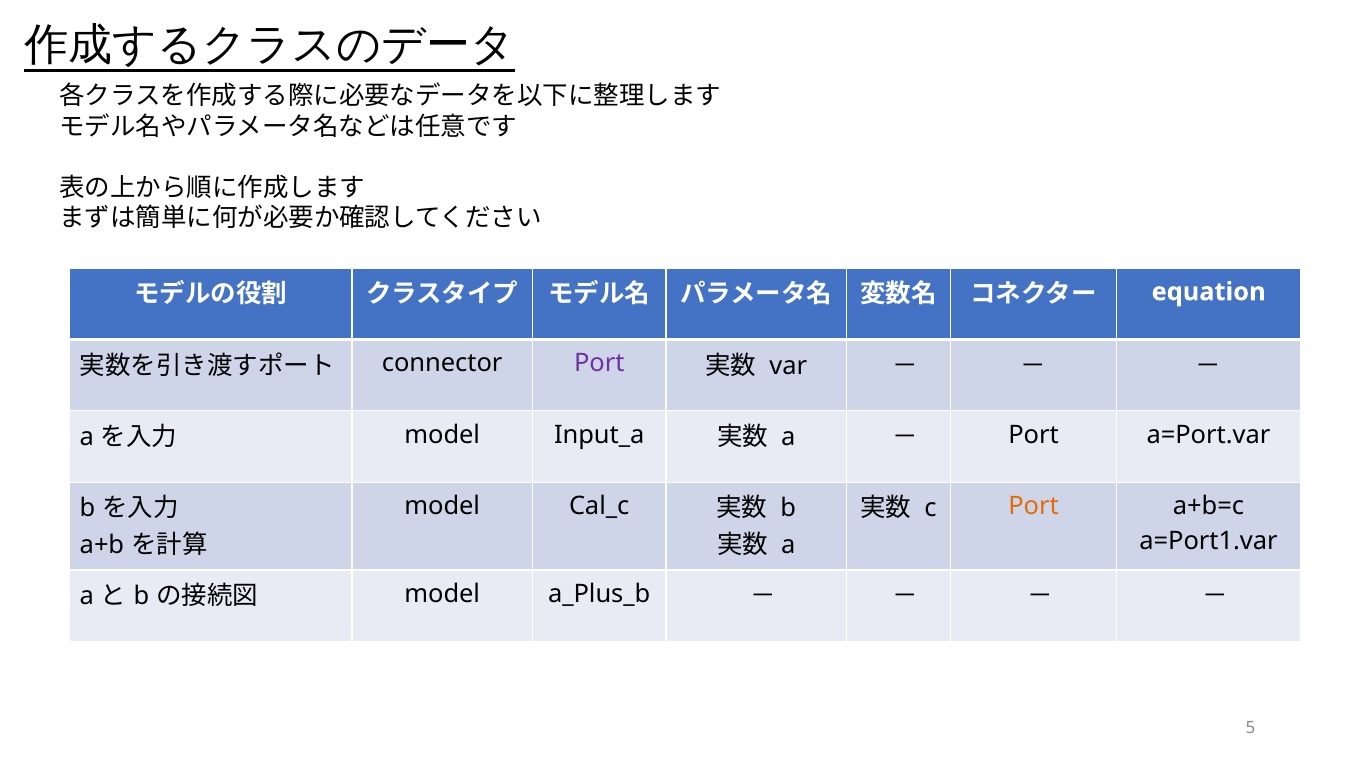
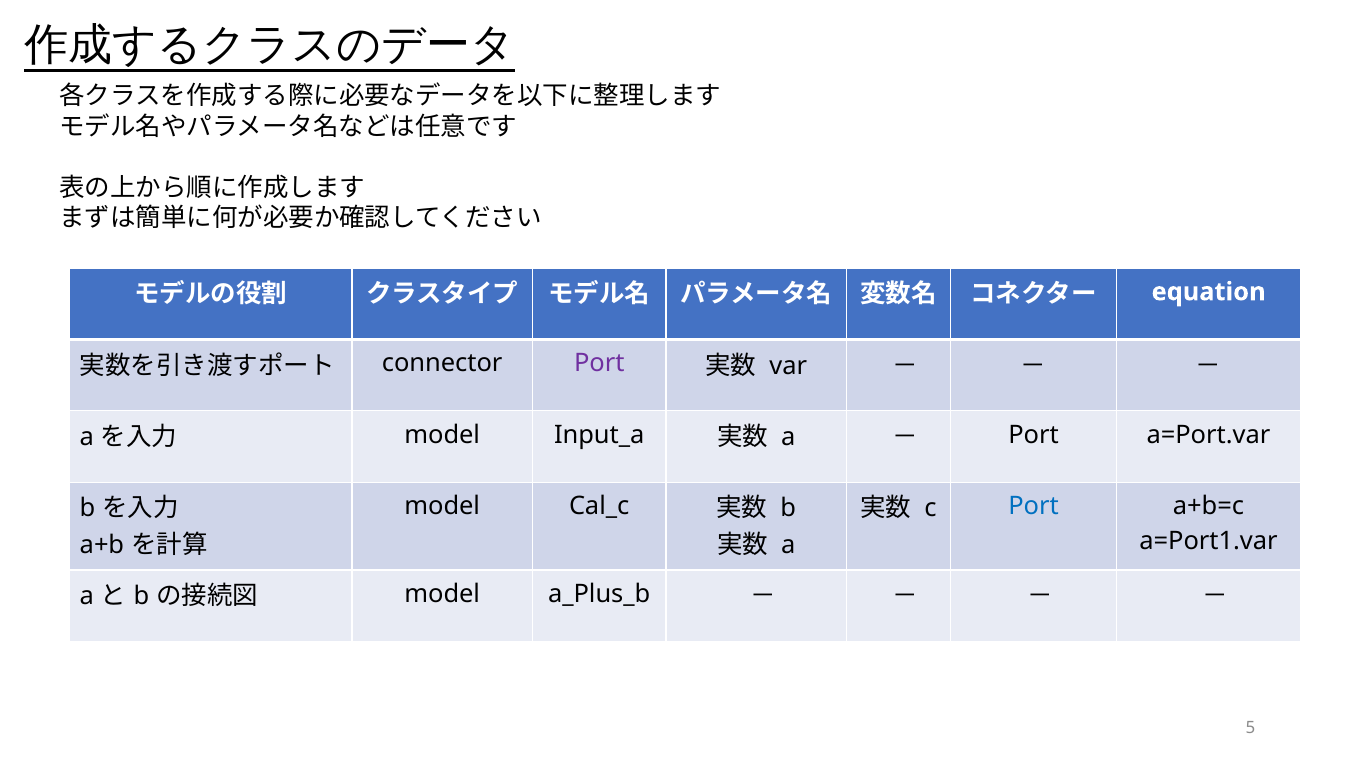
Port colour: orange -> blue (1034, 506)
